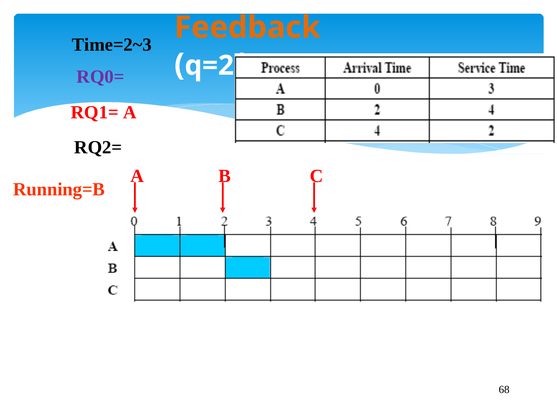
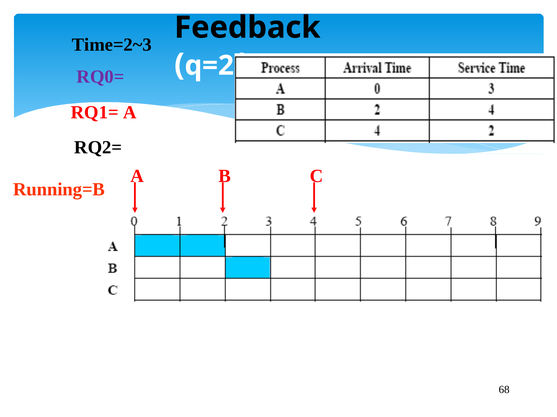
Feedback colour: orange -> black (247, 28)
